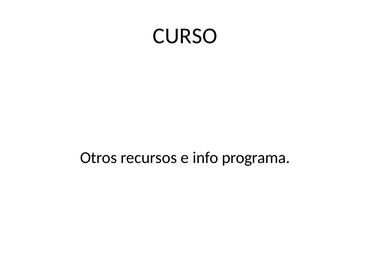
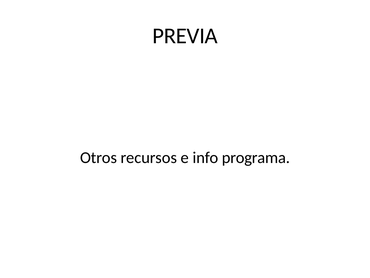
CURSO: CURSO -> PREVIA (185, 36)
